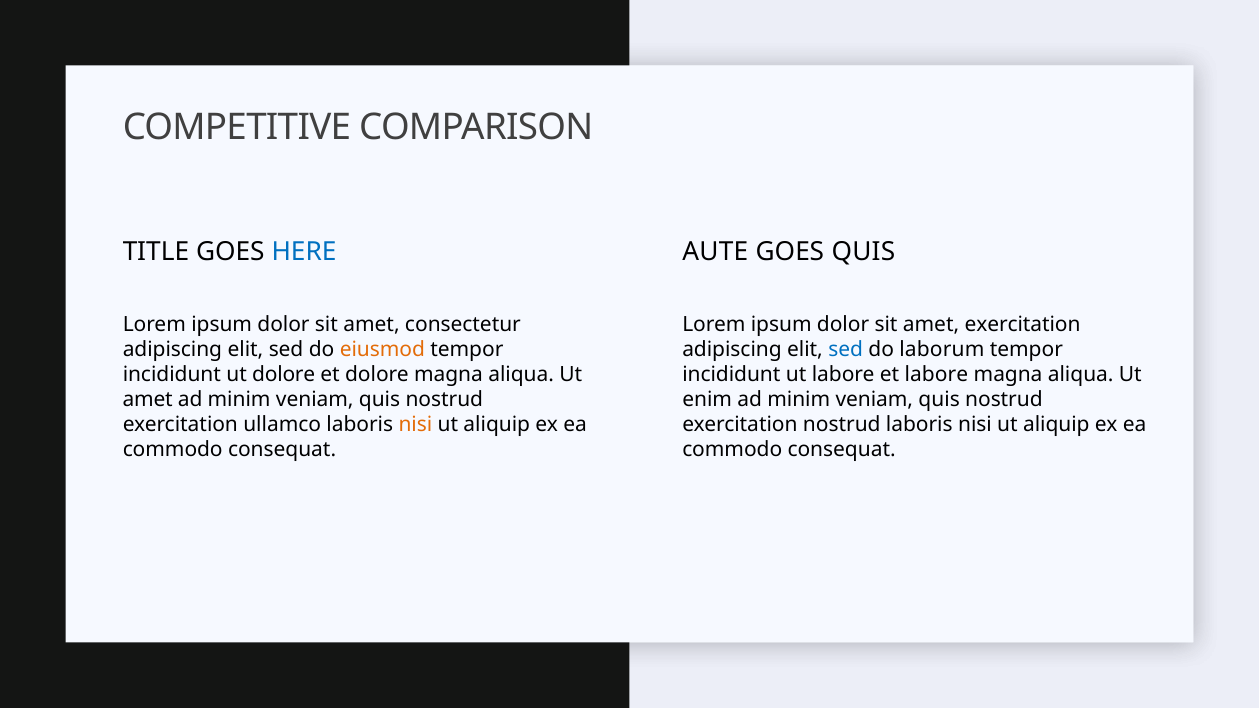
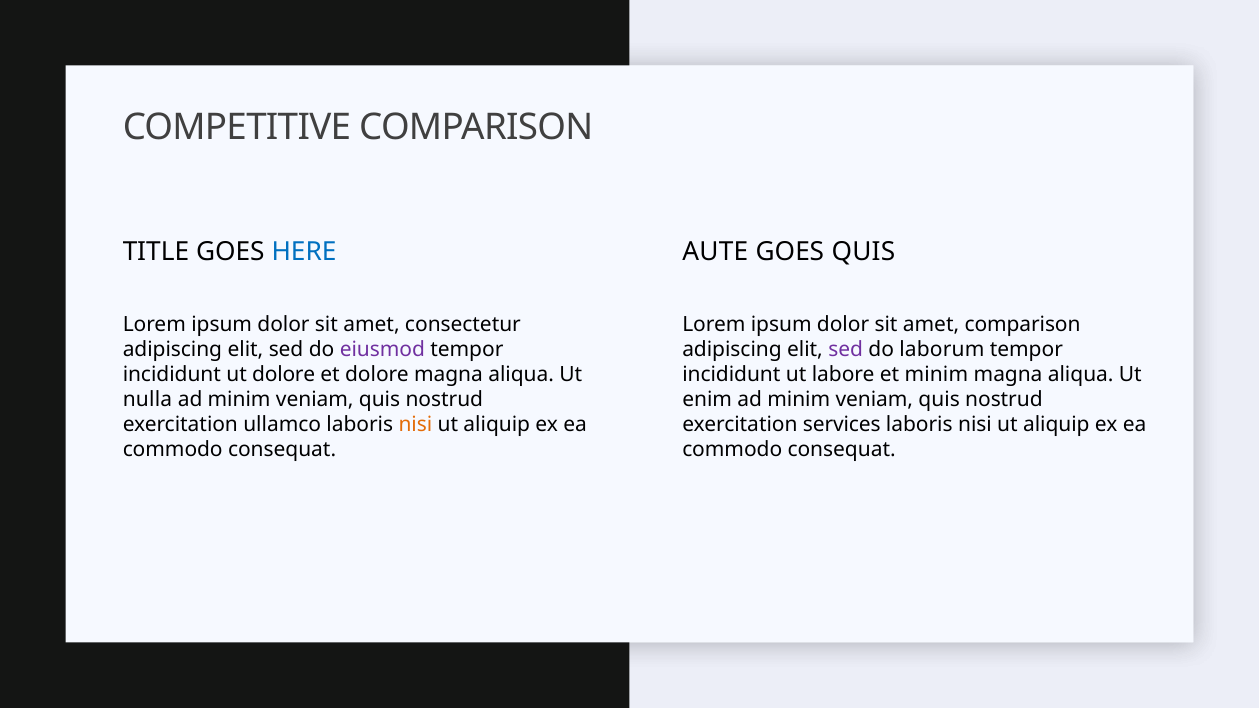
amet exercitation: exercitation -> comparison (1023, 324)
eiusmod colour: orange -> purple (382, 349)
sed colour: blue -> purple (846, 349)
et labore: labore -> minim (936, 375)
amet: amet -> nulla (147, 400)
exercitation nostrud: nostrud -> services (842, 425)
